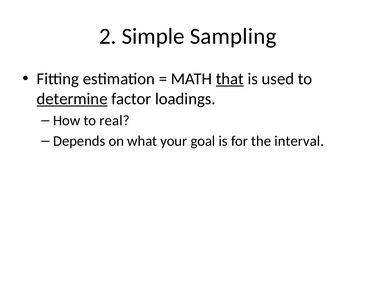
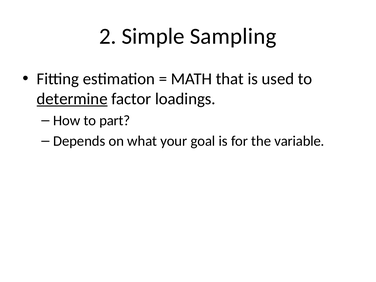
that underline: present -> none (230, 79)
real: real -> part (115, 121)
interval: interval -> variable (299, 141)
